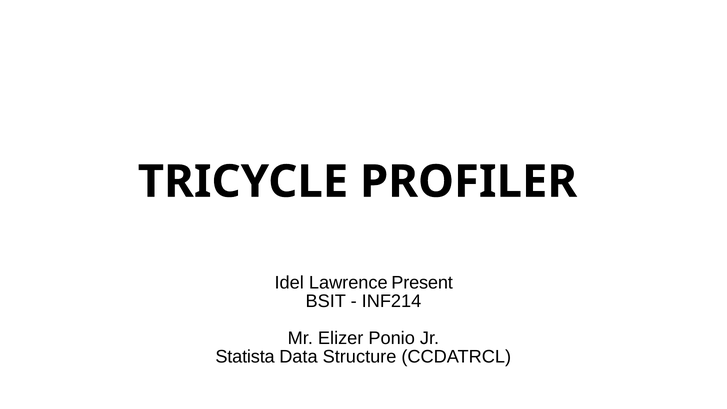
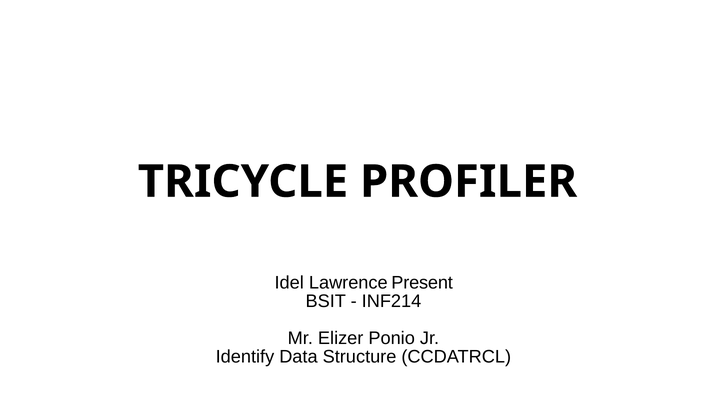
Statista: Statista -> Identify (245, 357)
